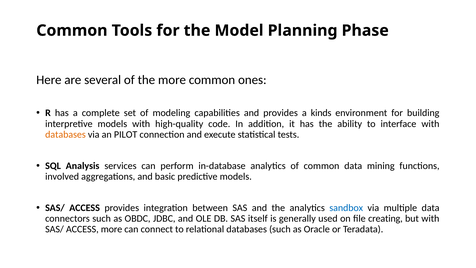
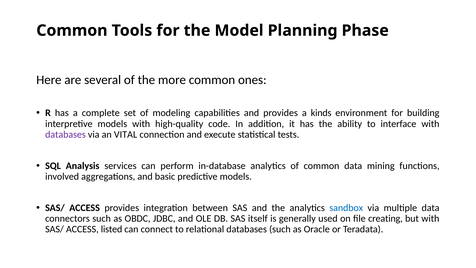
databases colour: orange -> purple (65, 134)
PILOT: PILOT -> VITAL (126, 134)
ACCESS more: more -> listed (112, 229)
